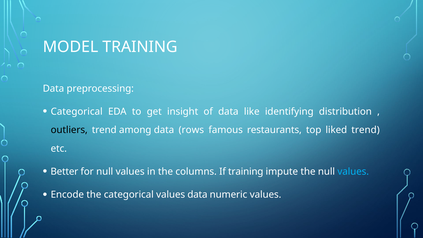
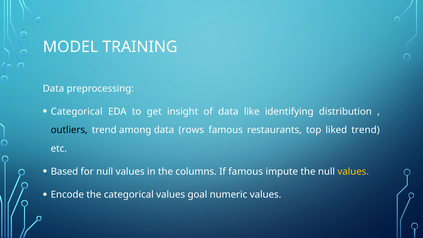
Better: Better -> Based (64, 172)
If training: training -> famous (246, 172)
values colour: light blue -> yellow (353, 172)
values data: data -> goal (197, 195)
